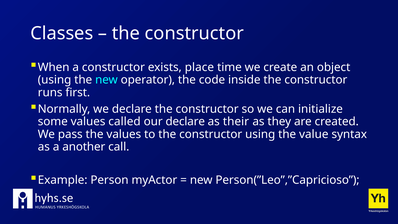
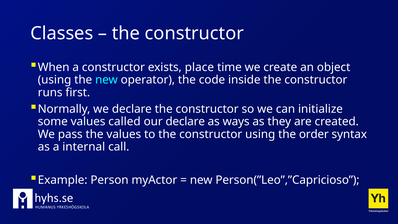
their: their -> ways (236, 122)
value: value -> order (314, 134)
another: another -> internal (84, 147)
